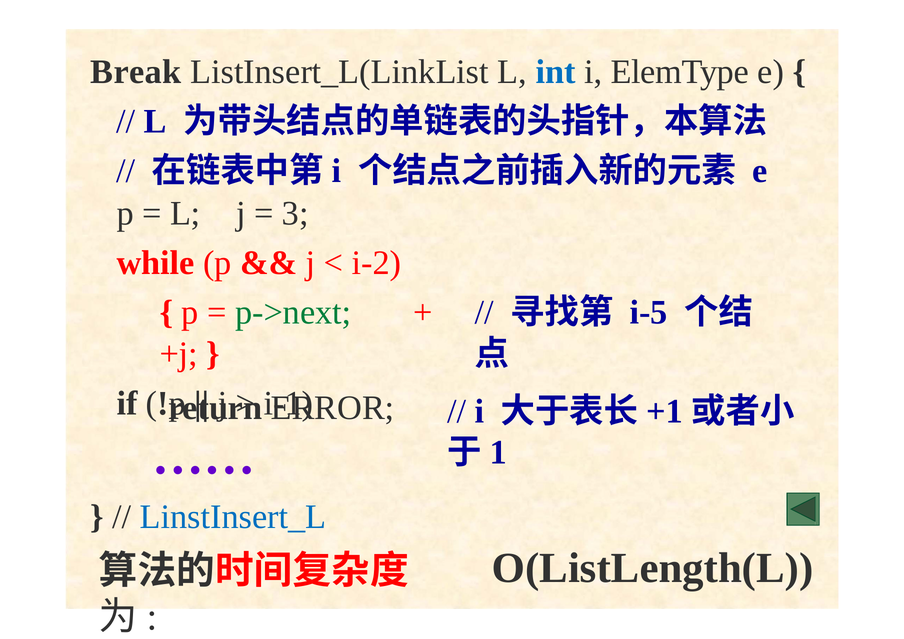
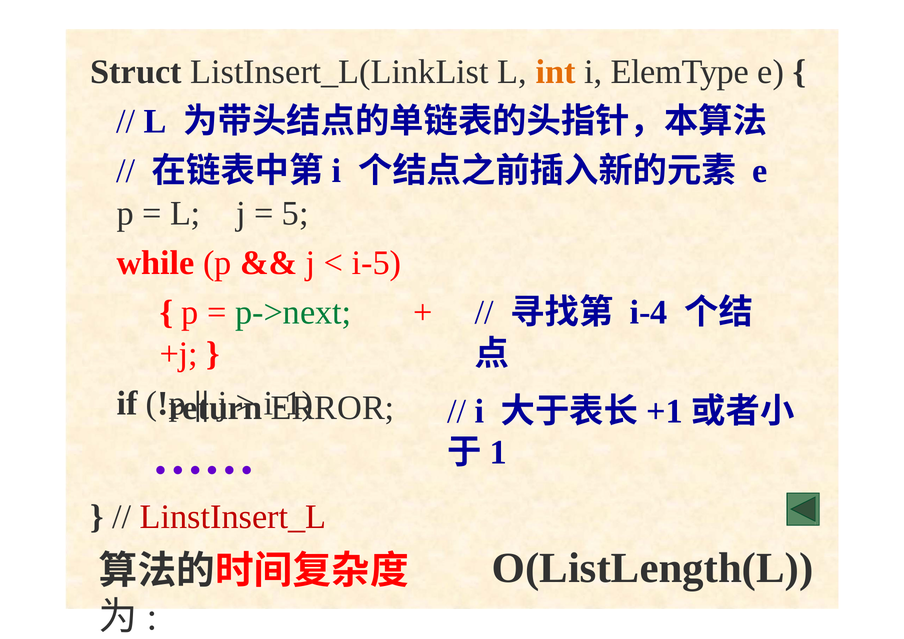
Break: Break -> Struct (136, 72)
int colour: blue -> orange (556, 72)
3: 3 -> 5 (295, 214)
i-2: i-2 -> i-5 (376, 263)
i-5: i-5 -> i-4 (649, 313)
LinstInsert_L colour: blue -> red (233, 517)
